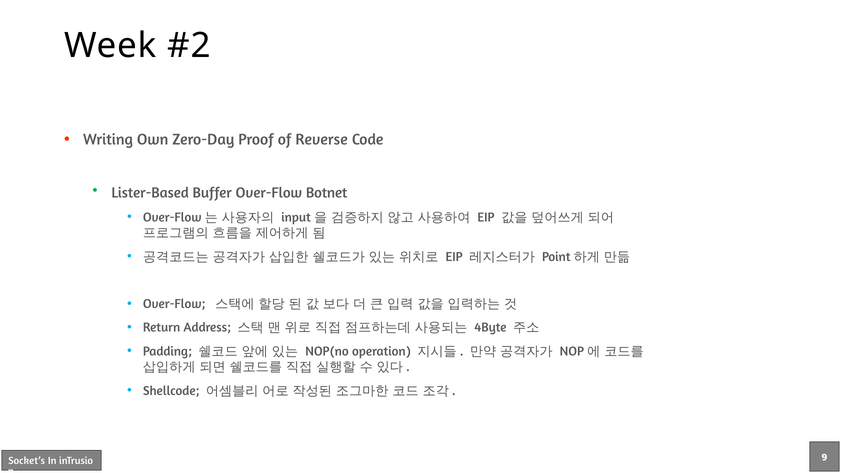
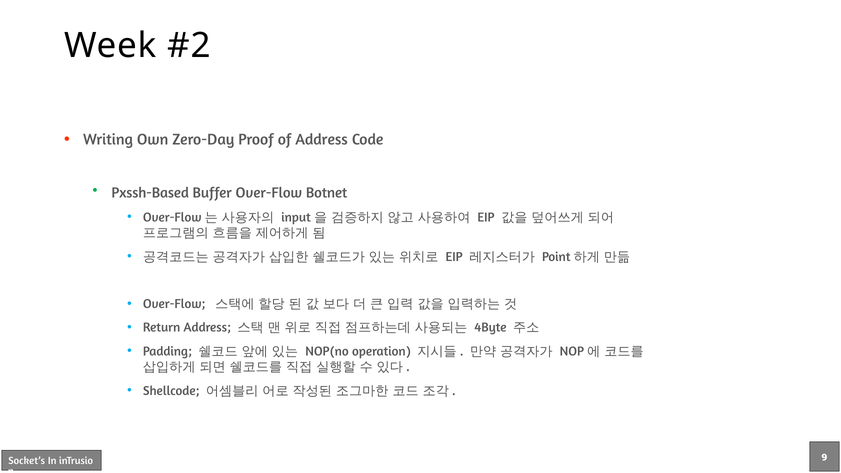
of Reverse: Reverse -> Address (322, 140)
Lister-Based: Lister-Based -> Pxssh-Based (150, 193)
